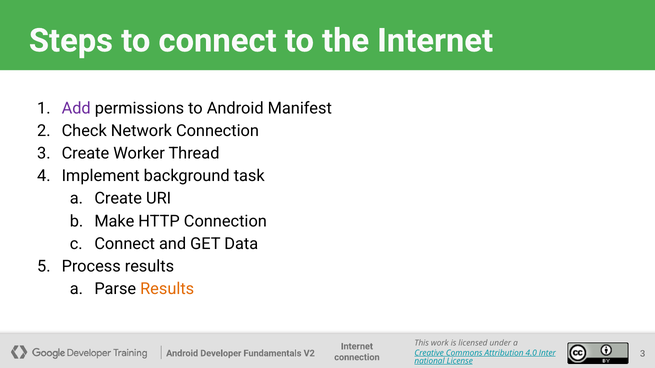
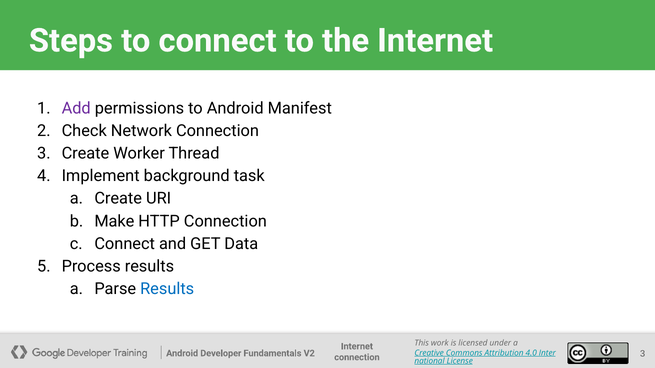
Results colour: orange -> blue (167, 289)
